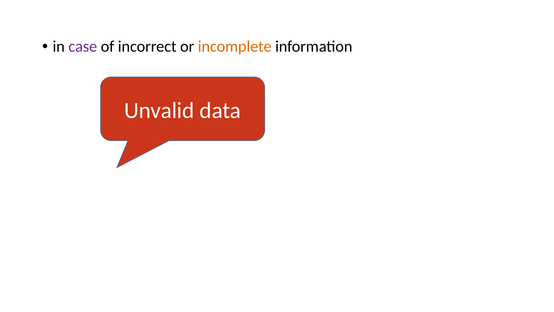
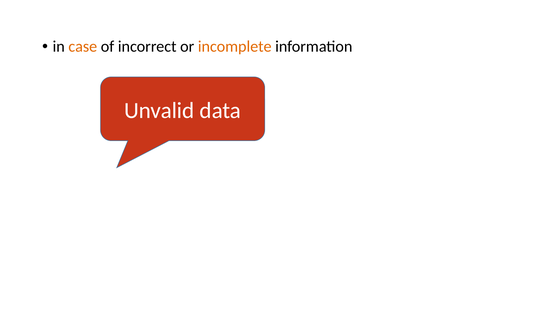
case colour: purple -> orange (83, 47)
